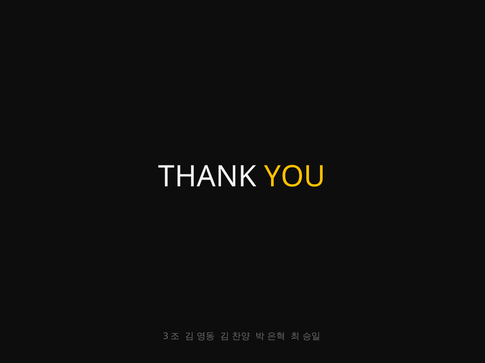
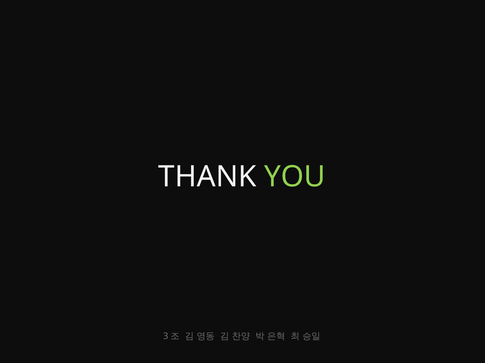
YOU colour: yellow -> light green (295, 177)
